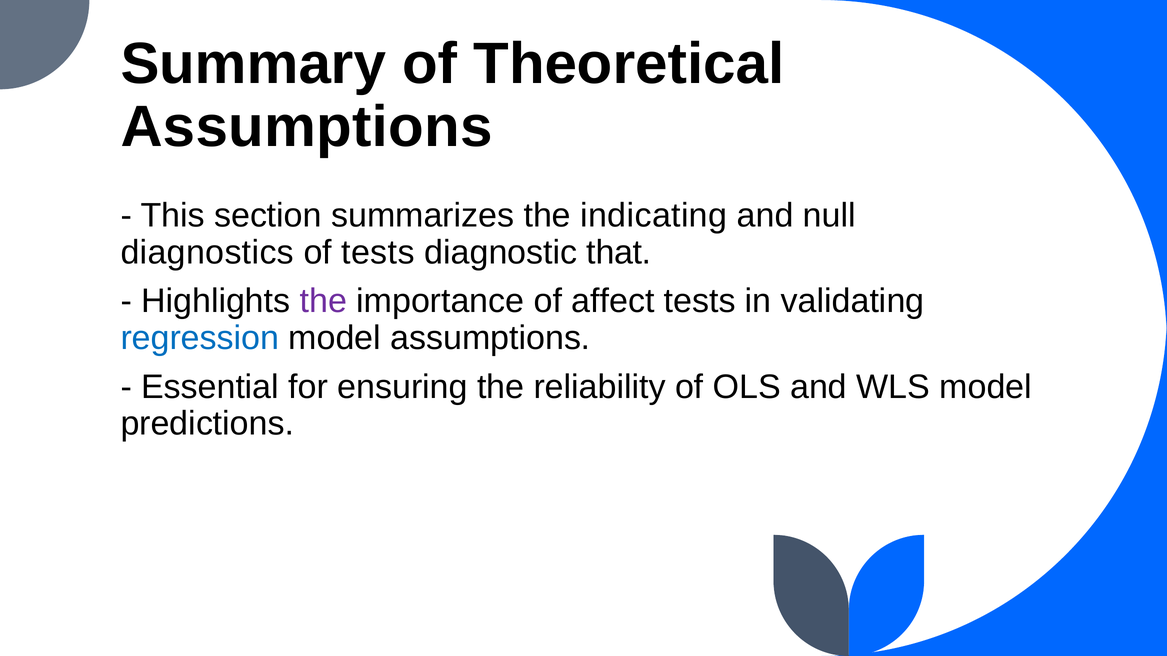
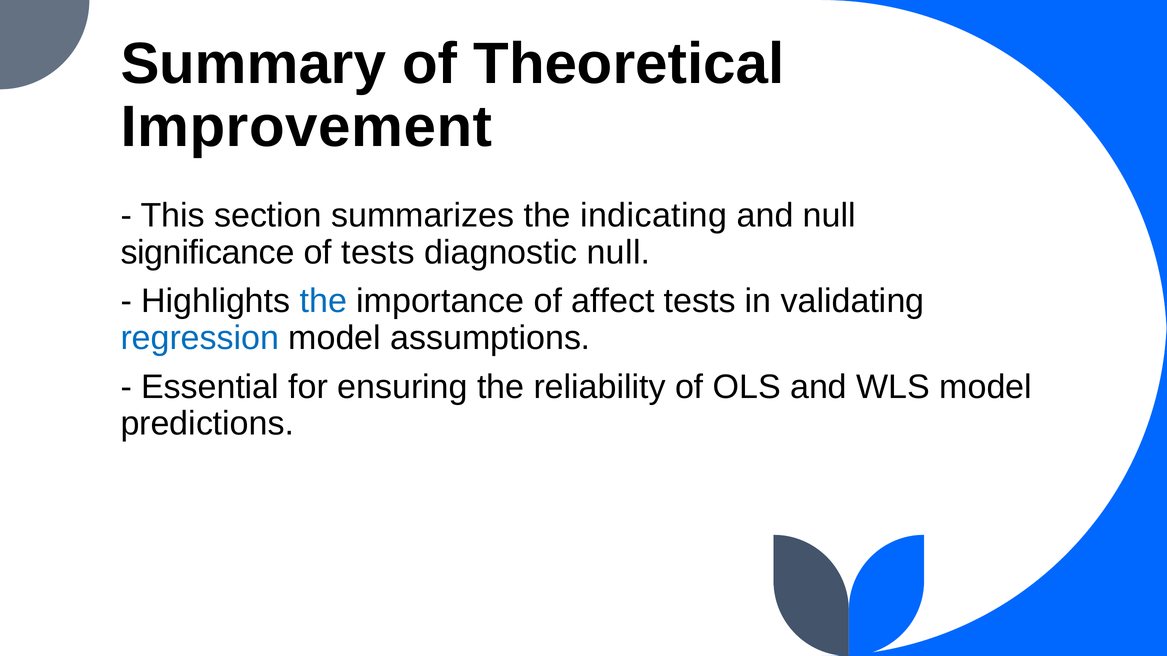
Assumptions: Assumptions -> Improvement (306, 127)
diagnostics: diagnostics -> significance (208, 252)
diagnostic that: that -> null (619, 252)
the colour: purple -> blue (323, 301)
